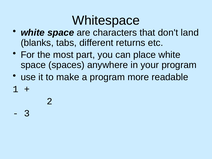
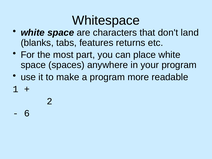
different: different -> features (96, 43)
3: 3 -> 6 (27, 113)
